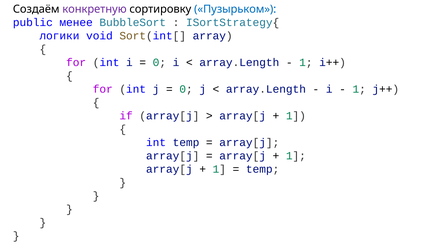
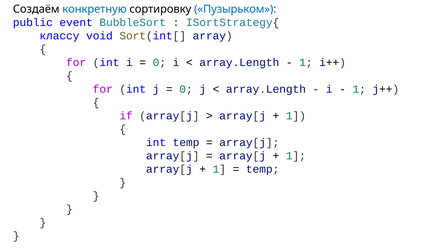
конкретную colour: purple -> blue (94, 9)
менее: менее -> event (76, 22)
логики: логики -> классу (59, 36)
